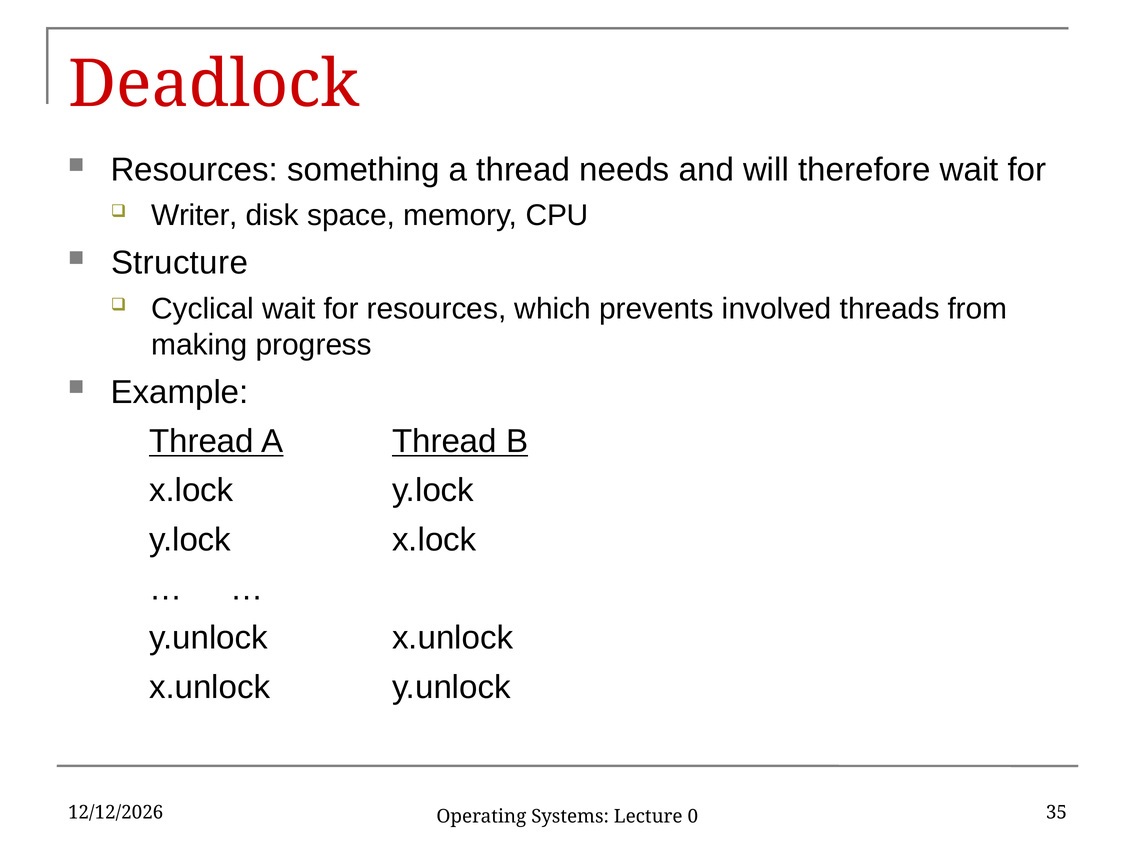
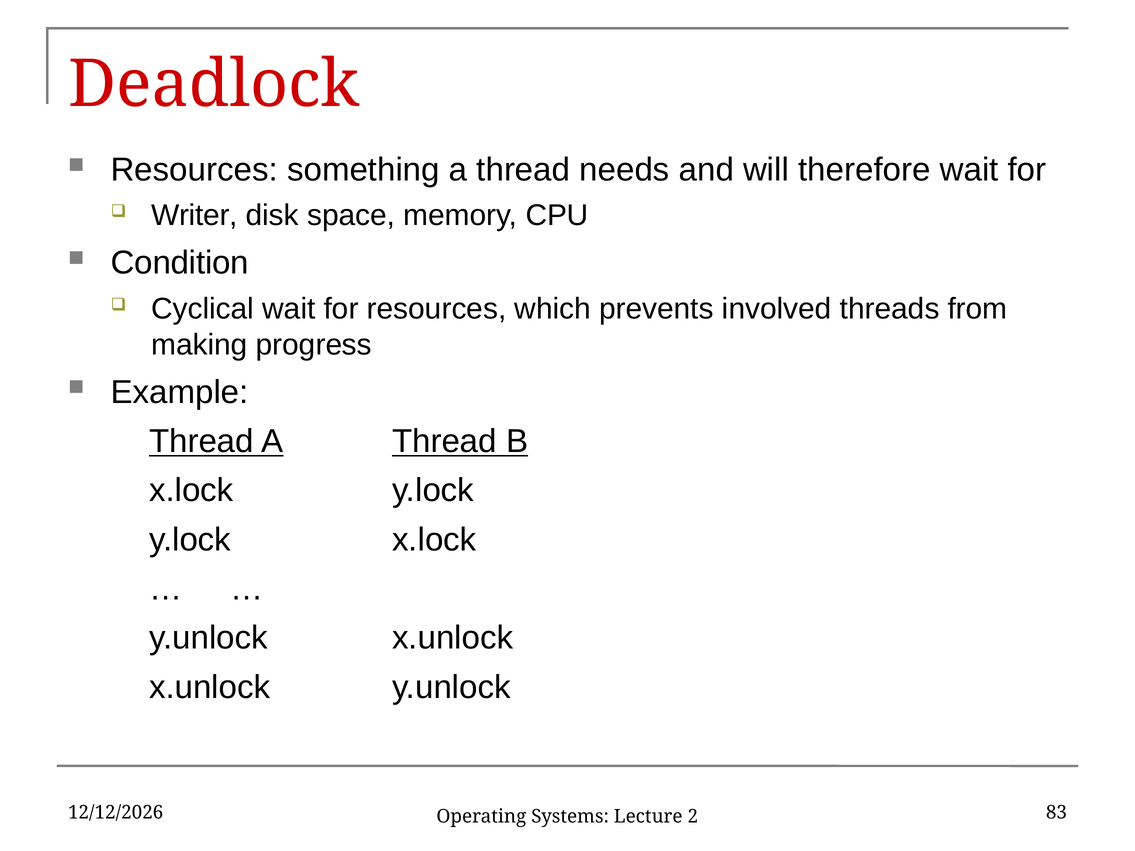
Structure: Structure -> Condition (180, 263)
35: 35 -> 83 (1056, 813)
0: 0 -> 2 (693, 817)
